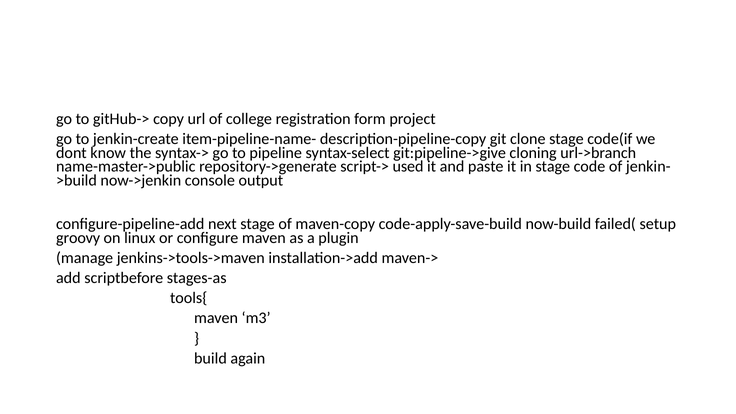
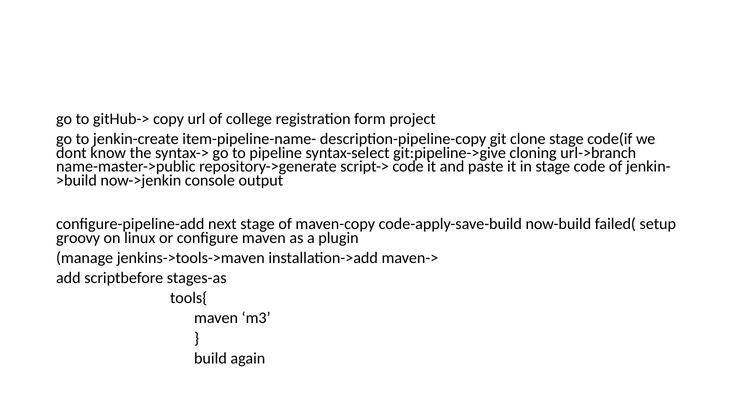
script-> used: used -> code (408, 167)
